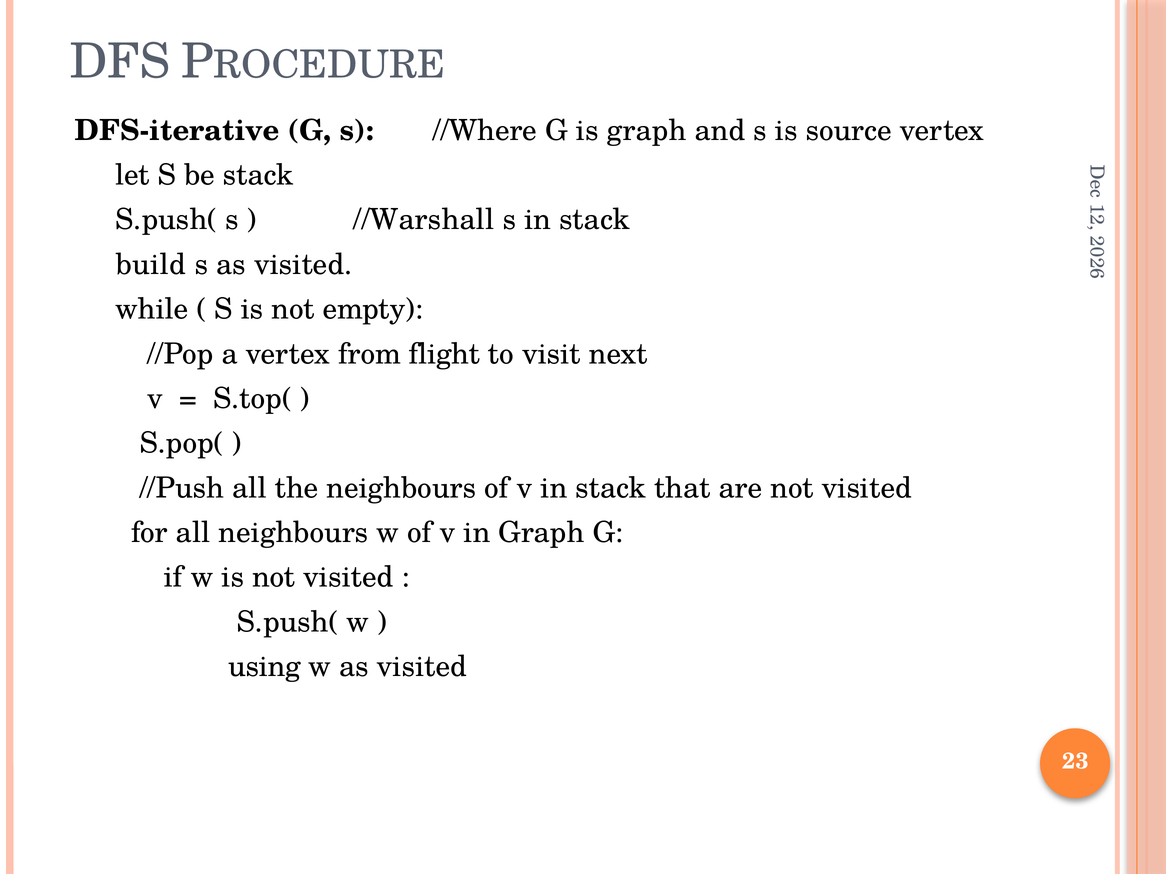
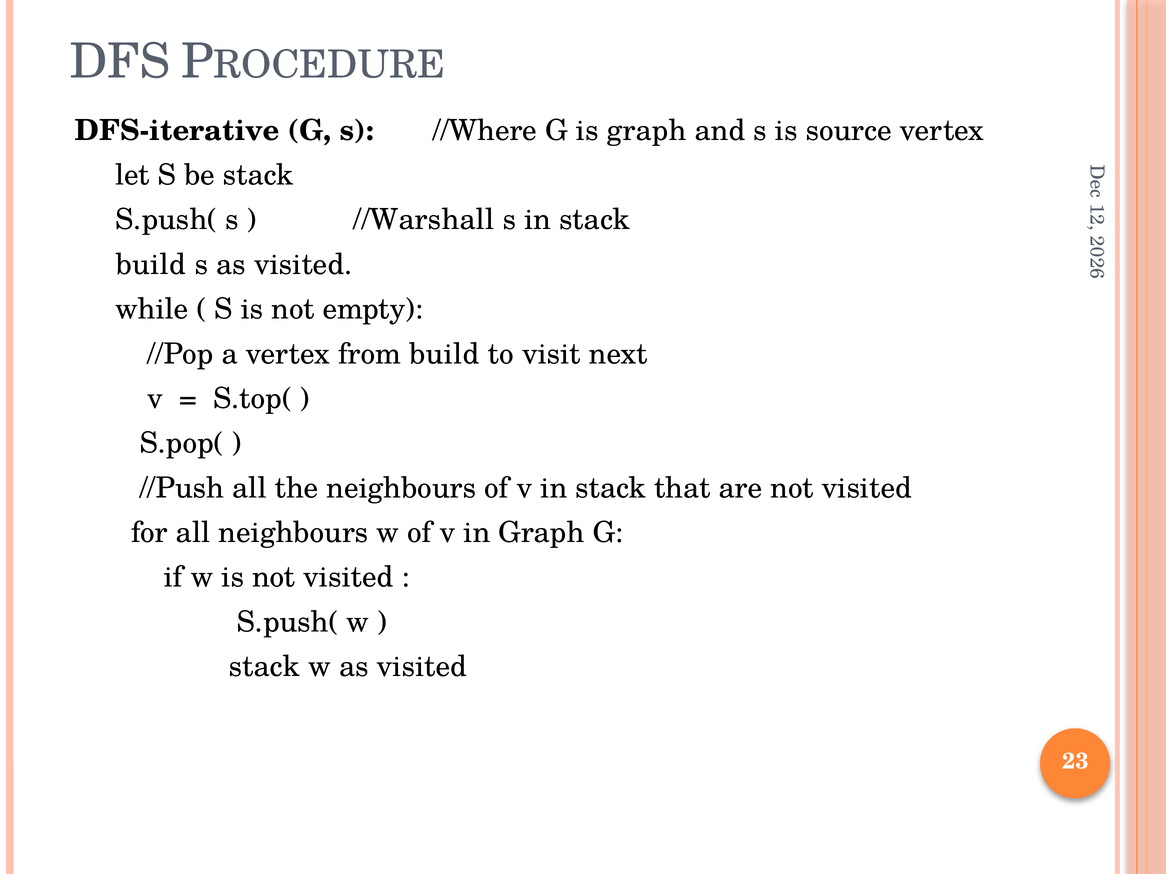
from flight: flight -> build (444, 354)
using: using -> stack (264, 667)
